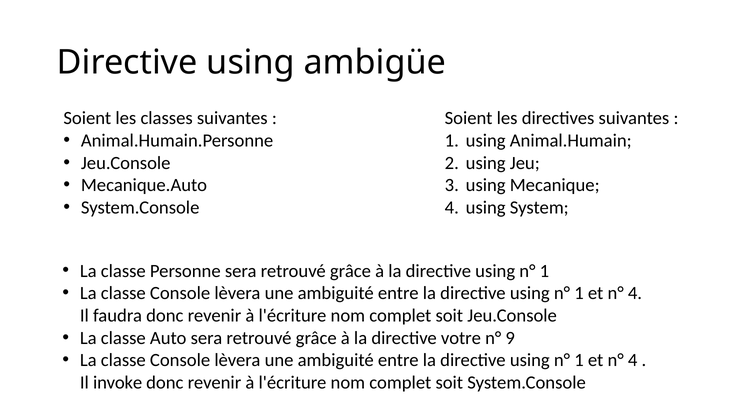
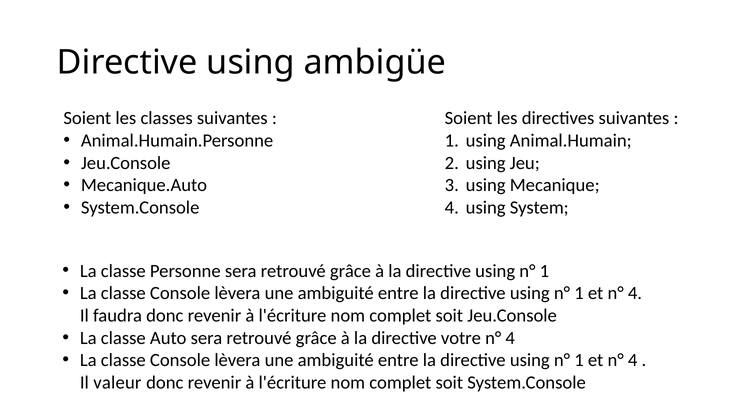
9: 9 -> 4 (510, 338)
invoke: invoke -> valeur (117, 383)
